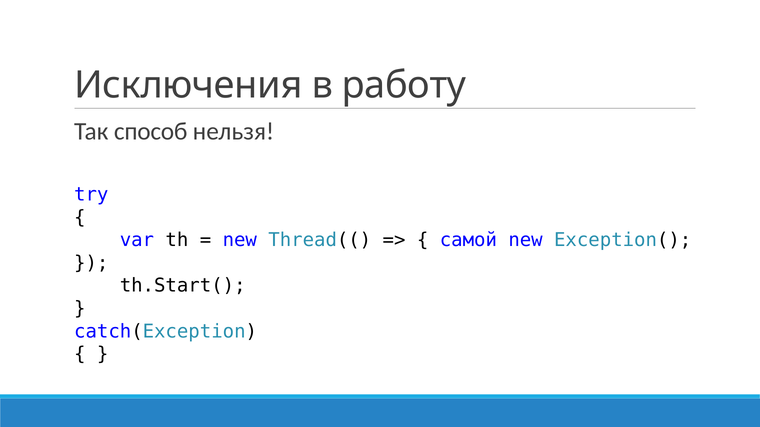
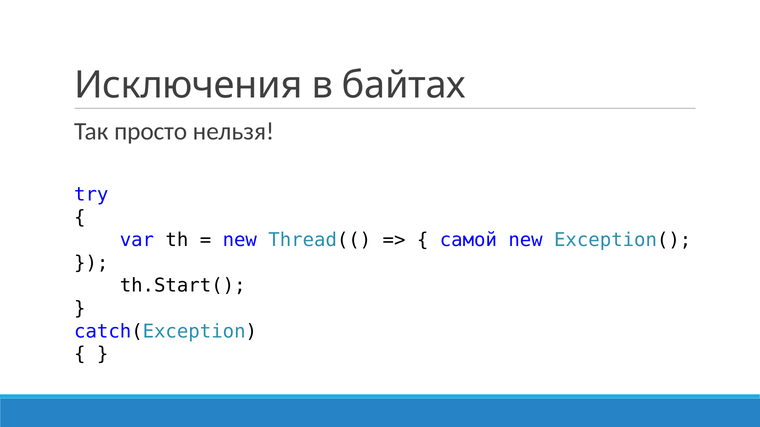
работу: работу -> байтах (404, 85)
способ: способ -> просто (151, 131)
